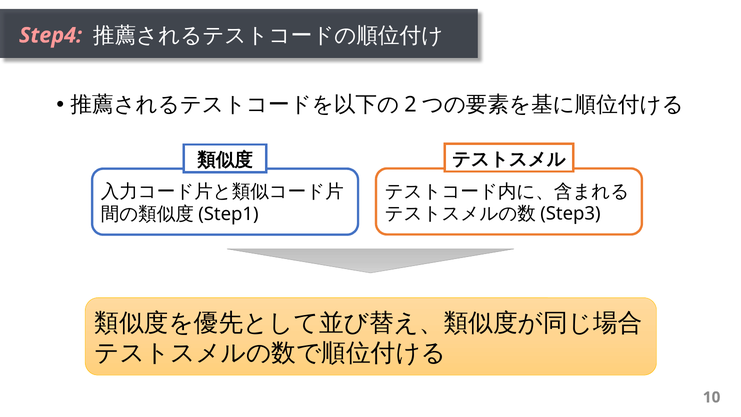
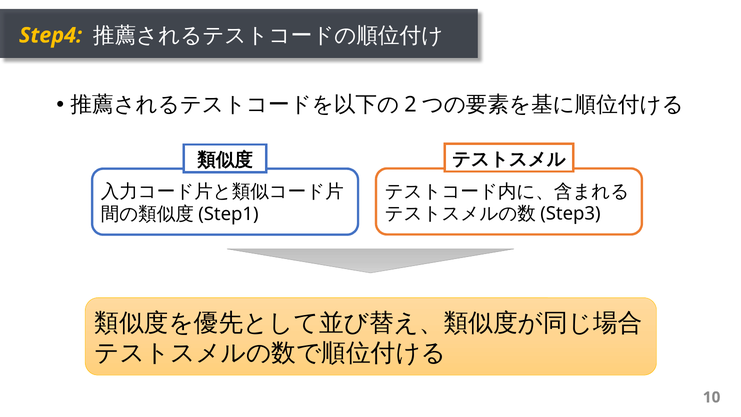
Step4 colour: pink -> yellow (51, 35)
